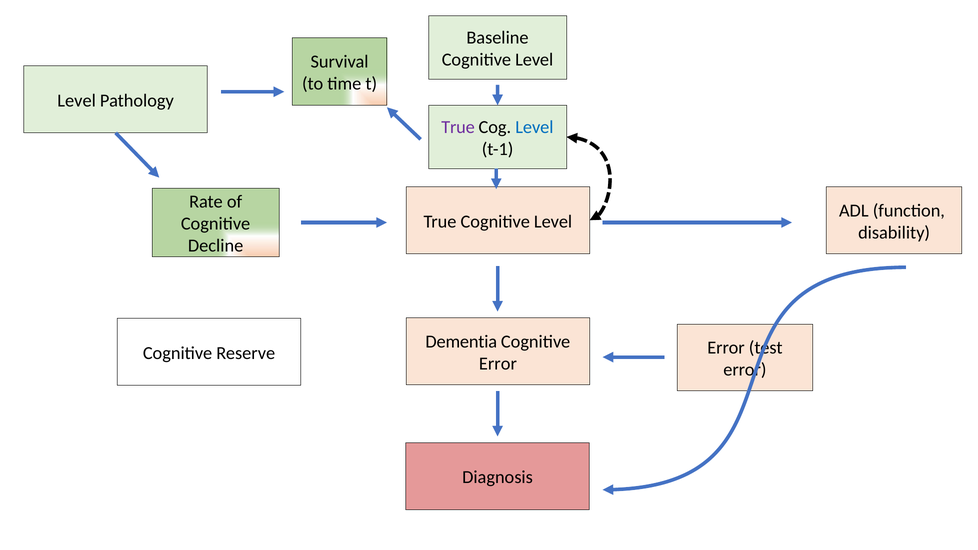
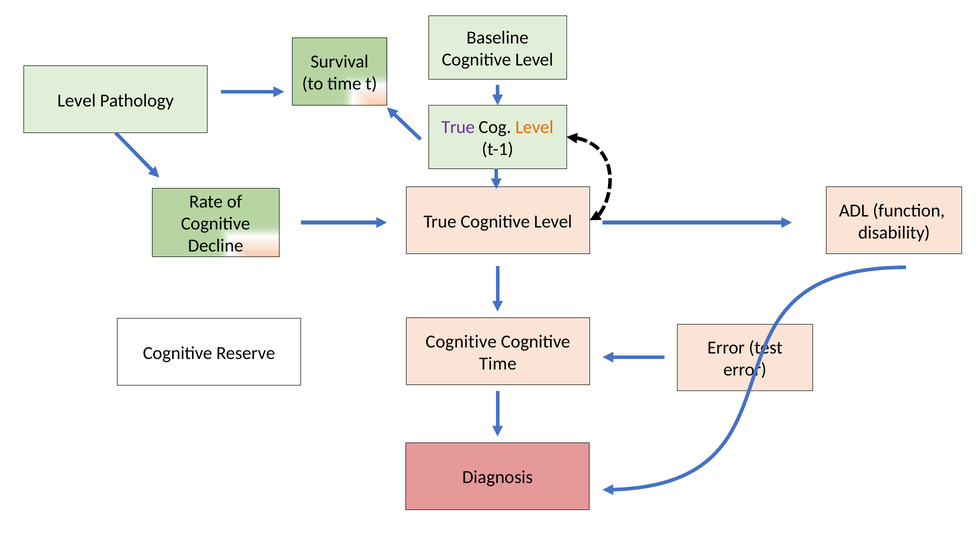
Level colour: blue -> orange (534, 127)
Dementia: Dementia -> Cognitive (461, 342)
Error: Error -> Time (498, 364)
